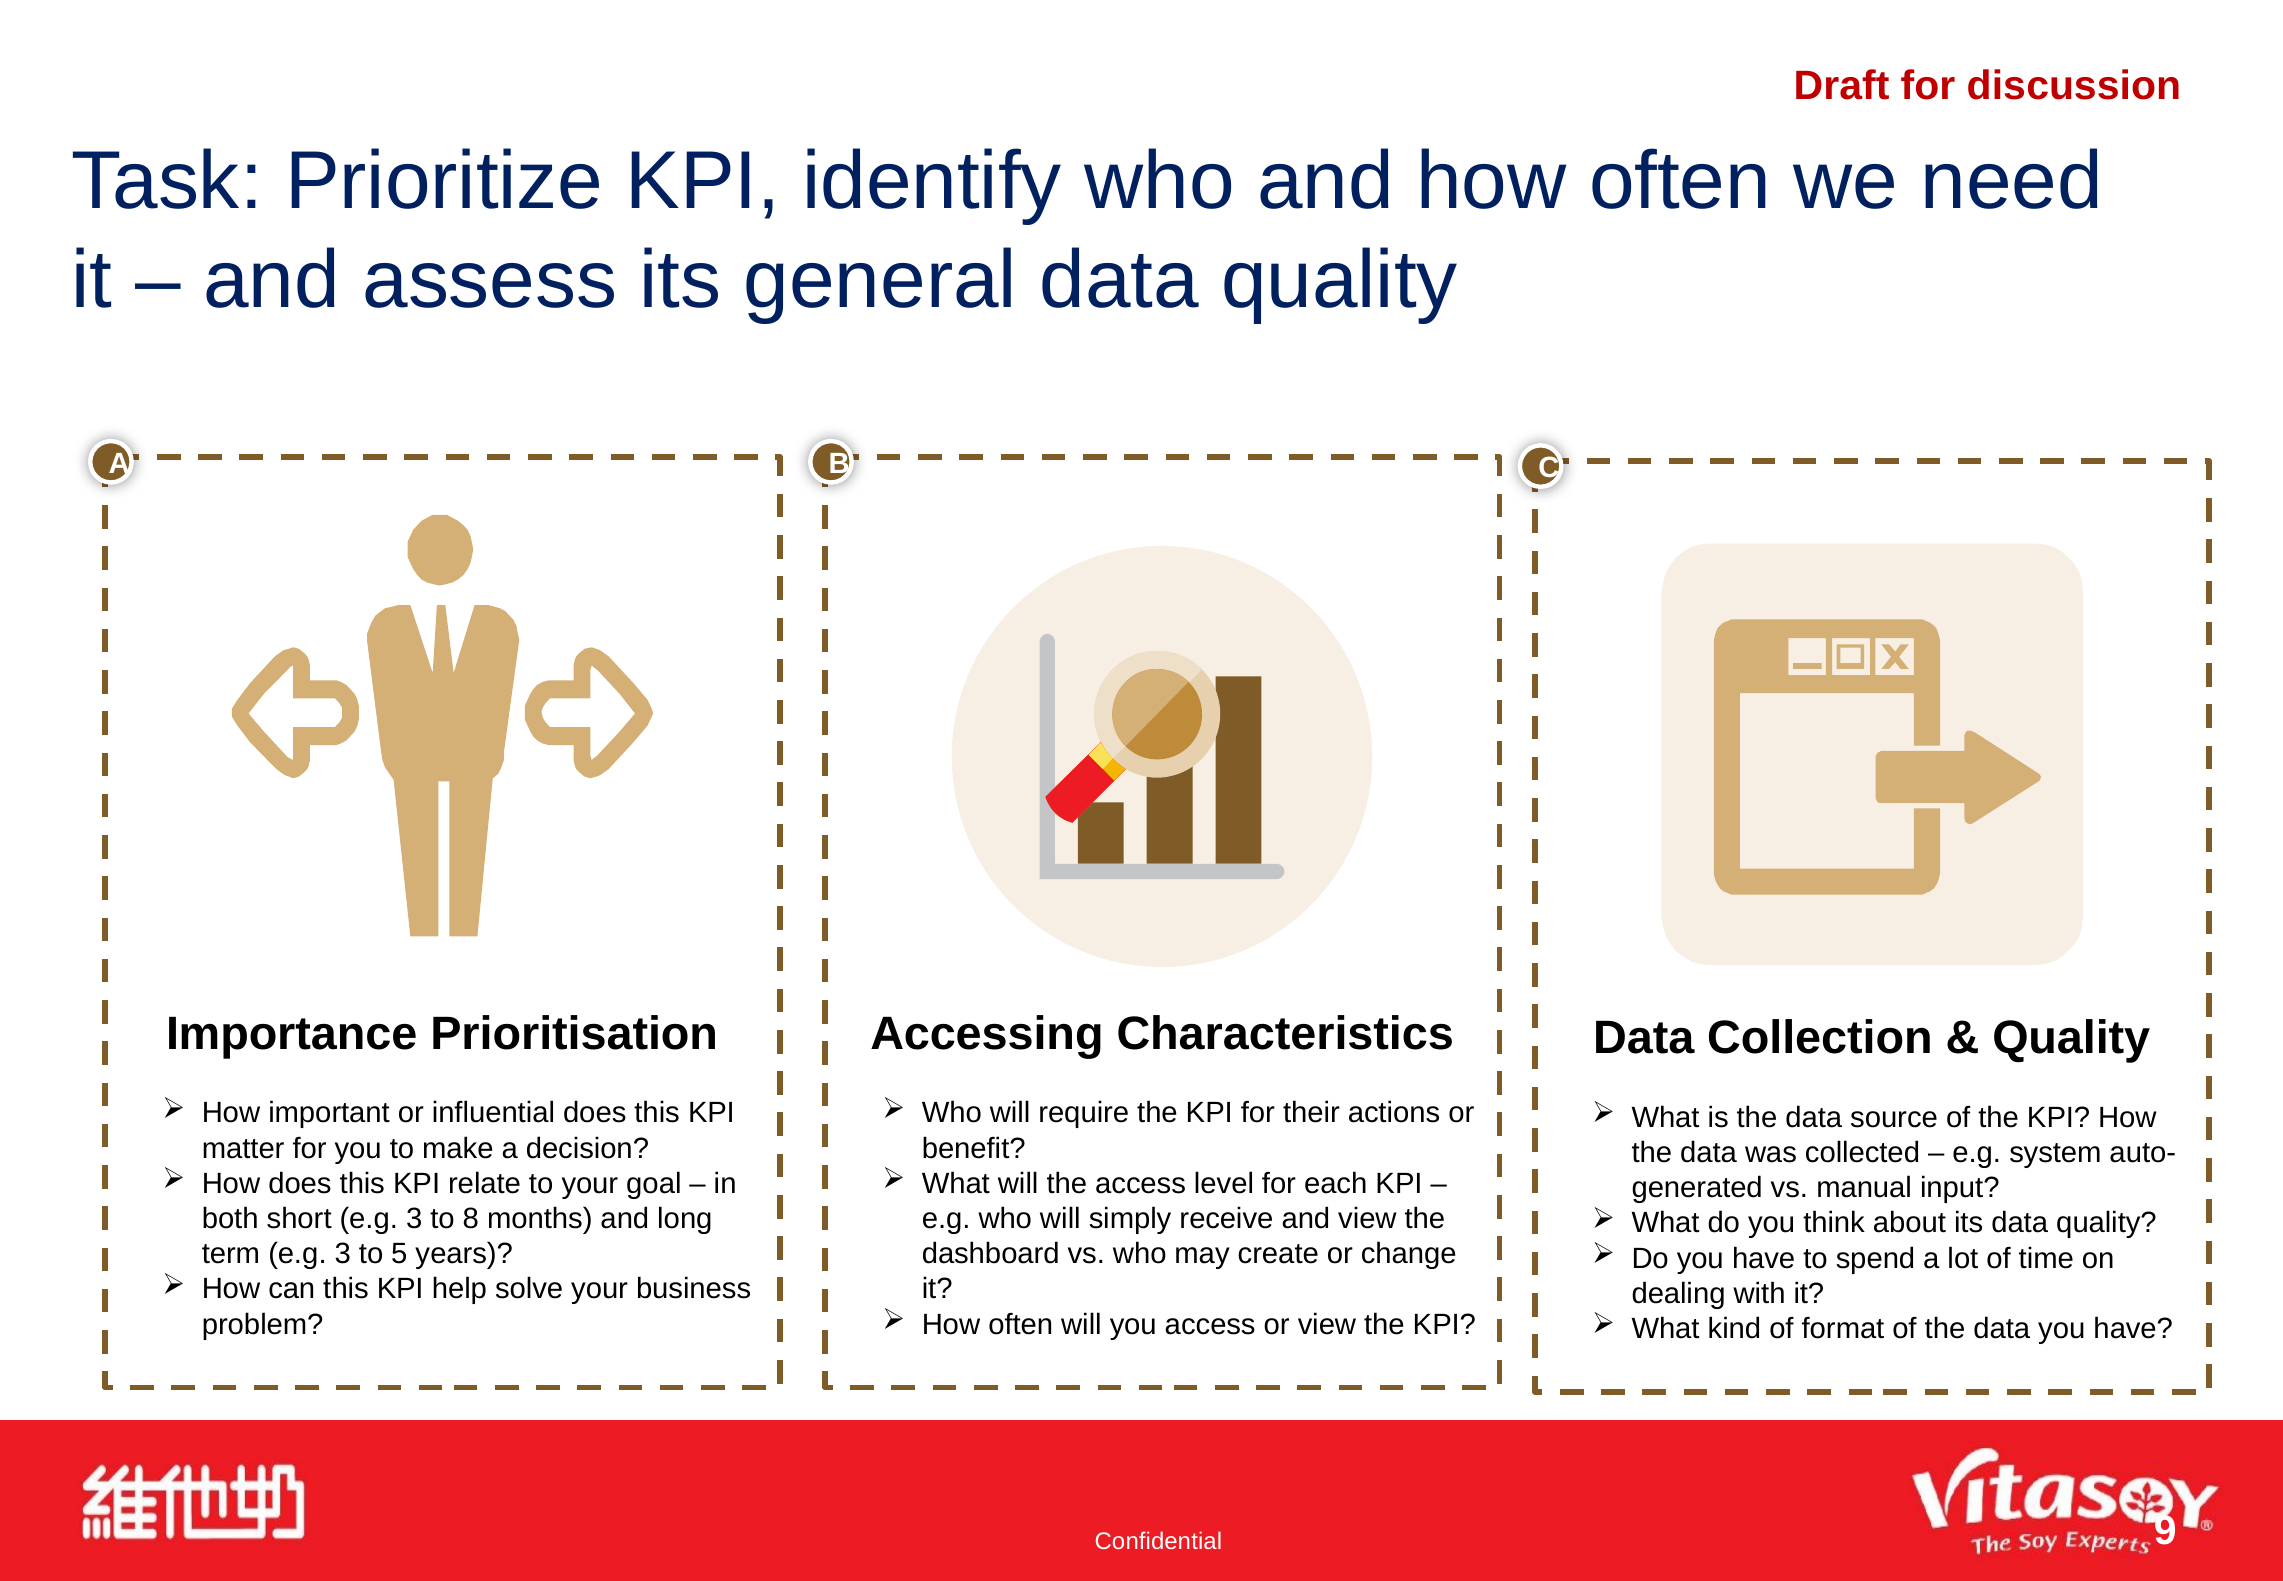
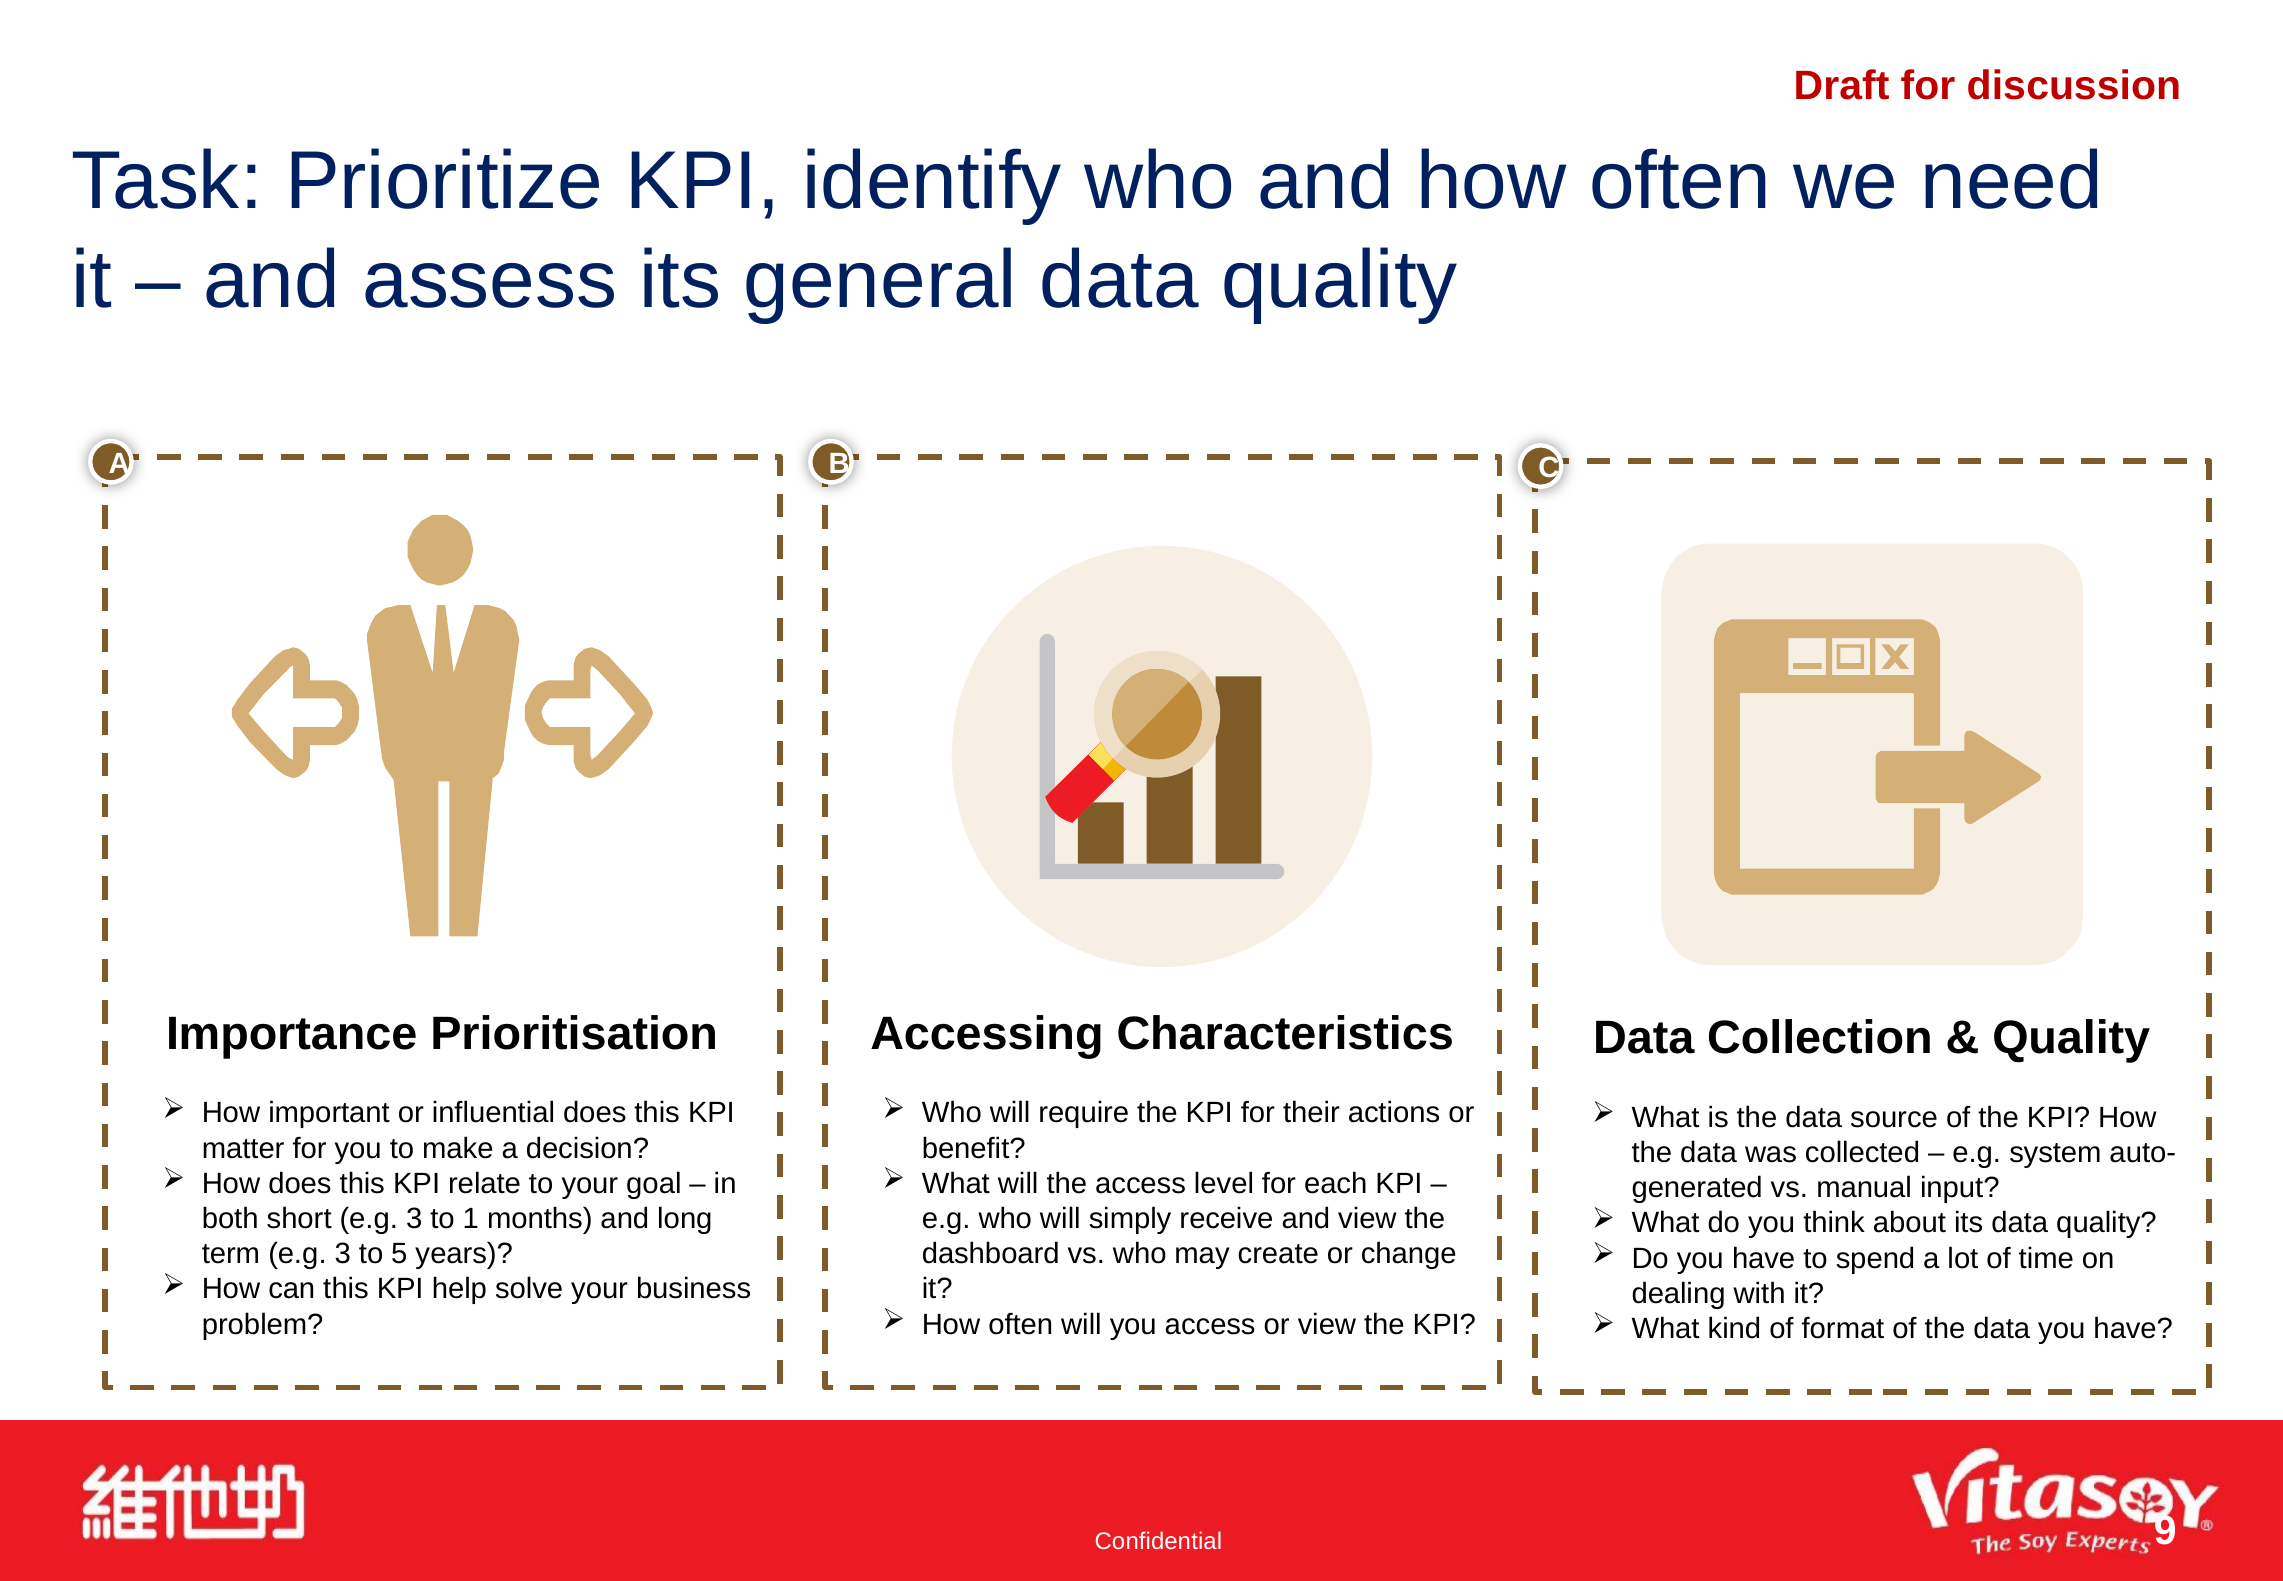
8: 8 -> 1 (471, 1218)
